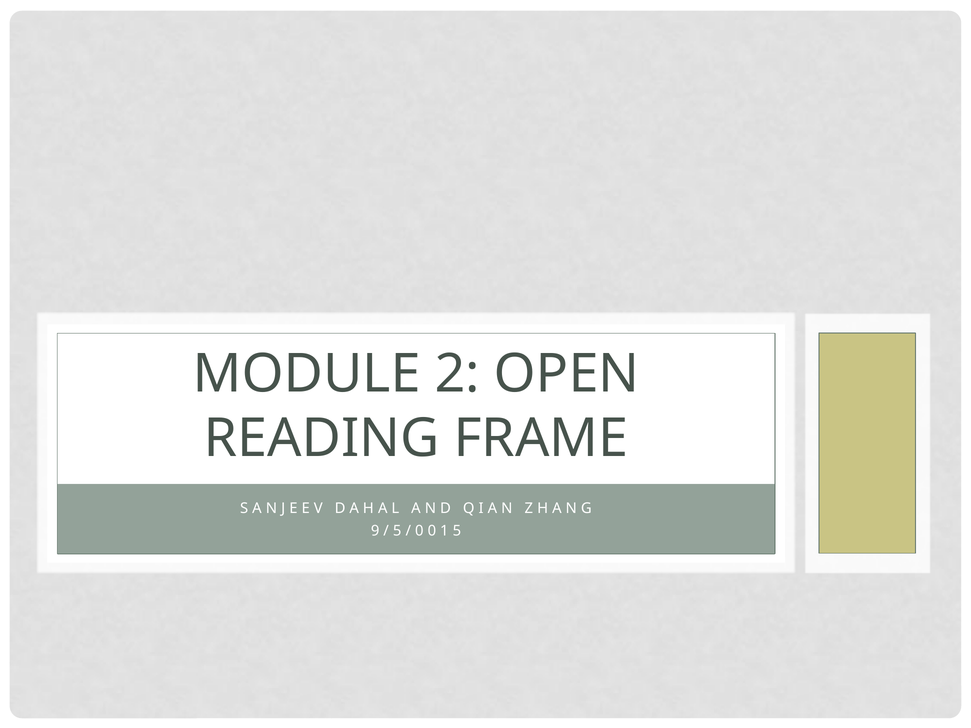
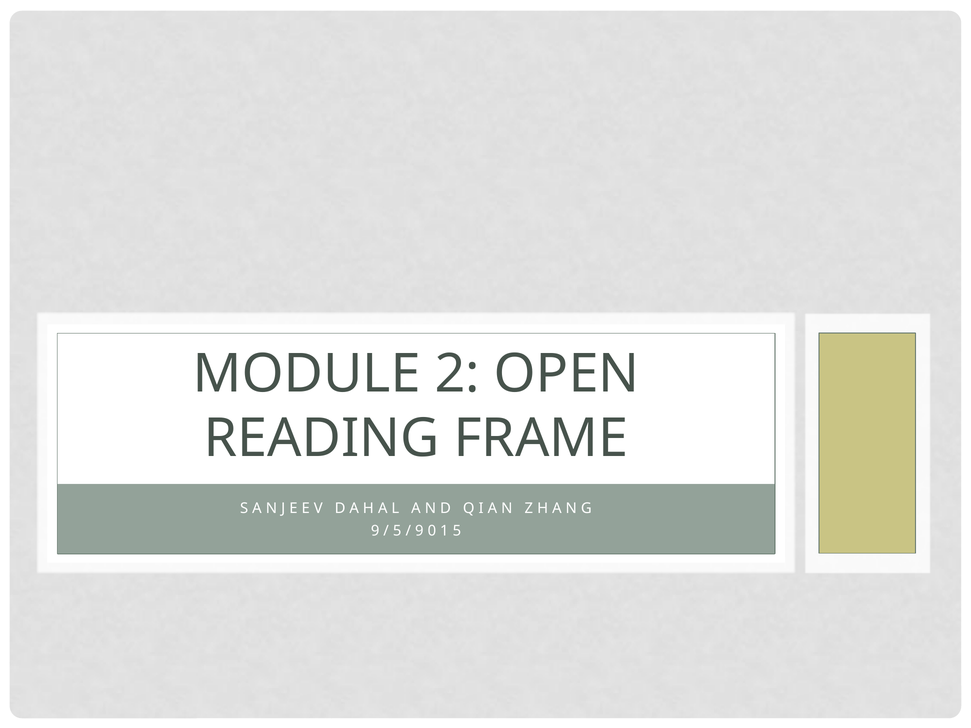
0: 0 -> 9 (419, 531)
